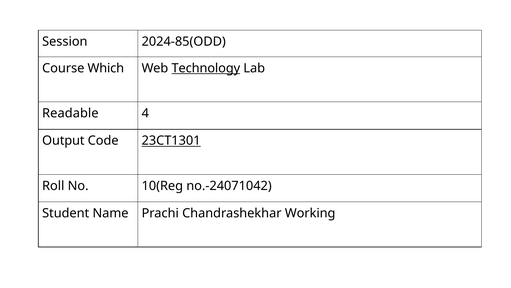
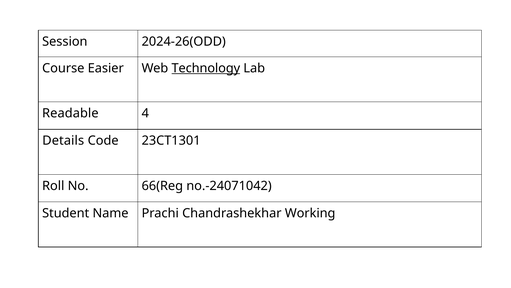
2024-85(ODD: 2024-85(ODD -> 2024-26(ODD (184, 42)
Which: Which -> Easier (106, 68)
Output: Output -> Details (63, 140)
23CT1301 underline: present -> none (171, 140)
10(Reg: 10(Reg -> 66(Reg (162, 185)
